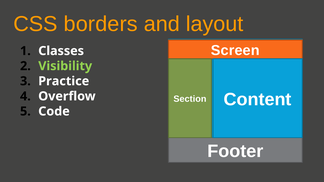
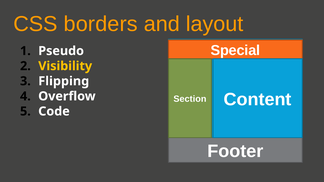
Screen: Screen -> Special (235, 50)
Classes: Classes -> Pseudo (61, 51)
Visibility colour: light green -> yellow (65, 66)
Practice: Practice -> Flipping (64, 81)
